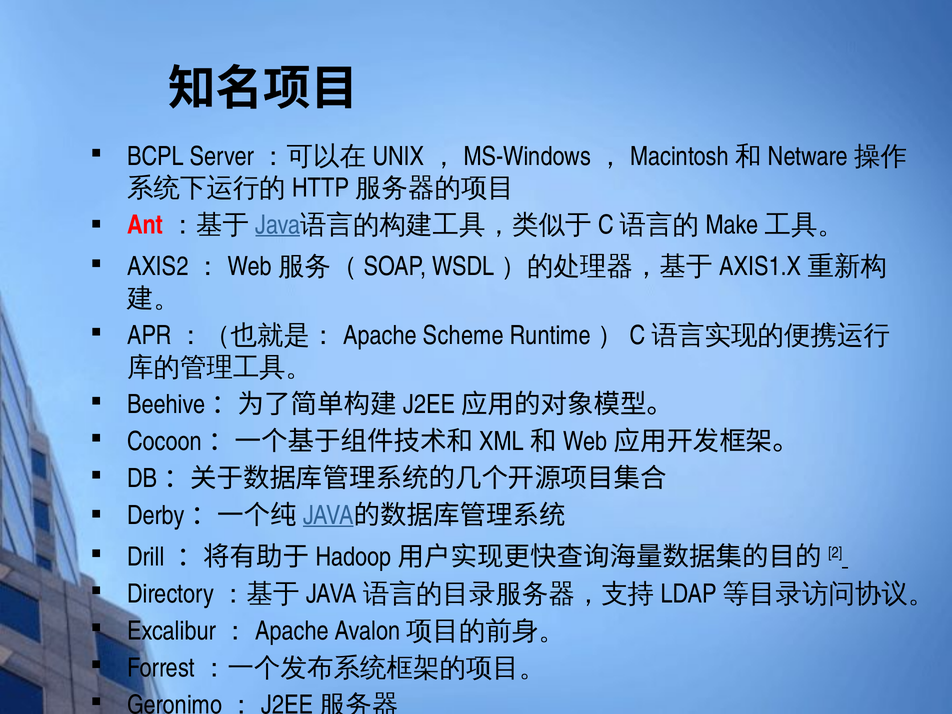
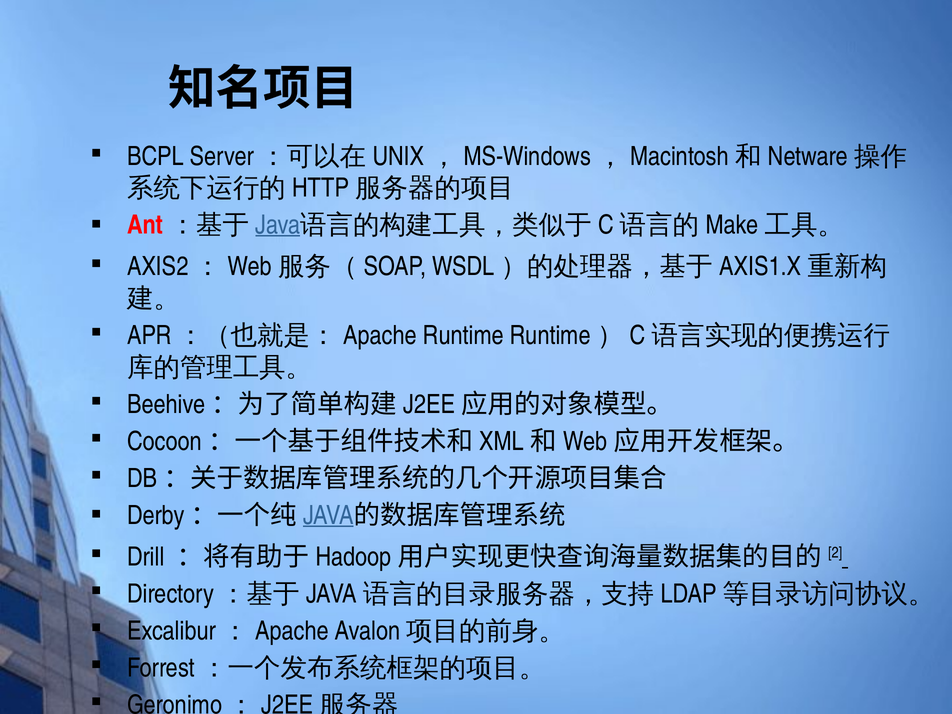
Scheme: Scheme -> Runtime (463, 336)
